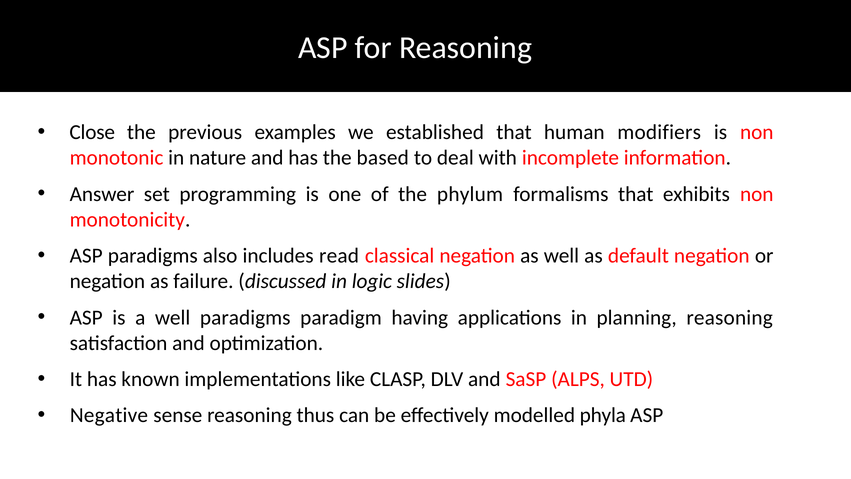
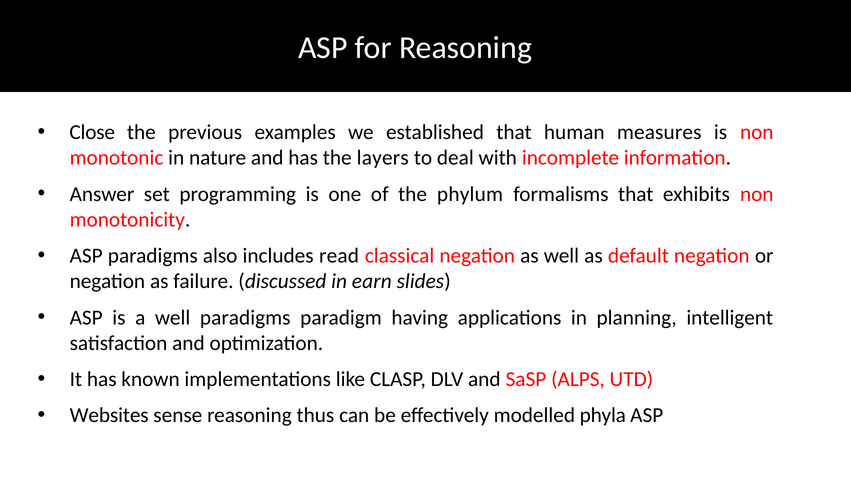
modifiers: modifiers -> measures (659, 132)
based: based -> layers (383, 158)
logic: logic -> earn (372, 281)
planning reasoning: reasoning -> intelligent (730, 317)
Negative: Negative -> Websites (109, 415)
